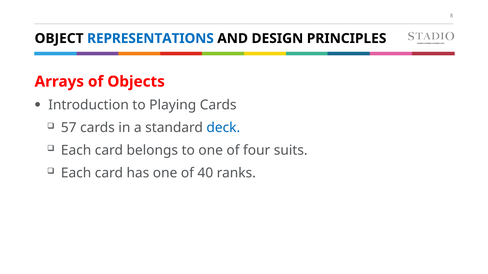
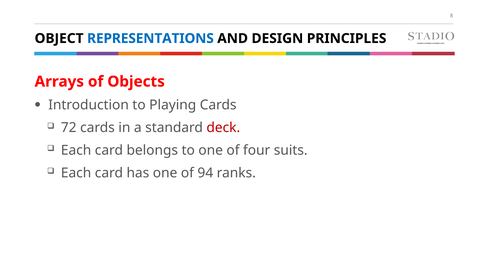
57: 57 -> 72 (69, 128)
deck colour: blue -> red (223, 128)
40: 40 -> 94 (205, 173)
